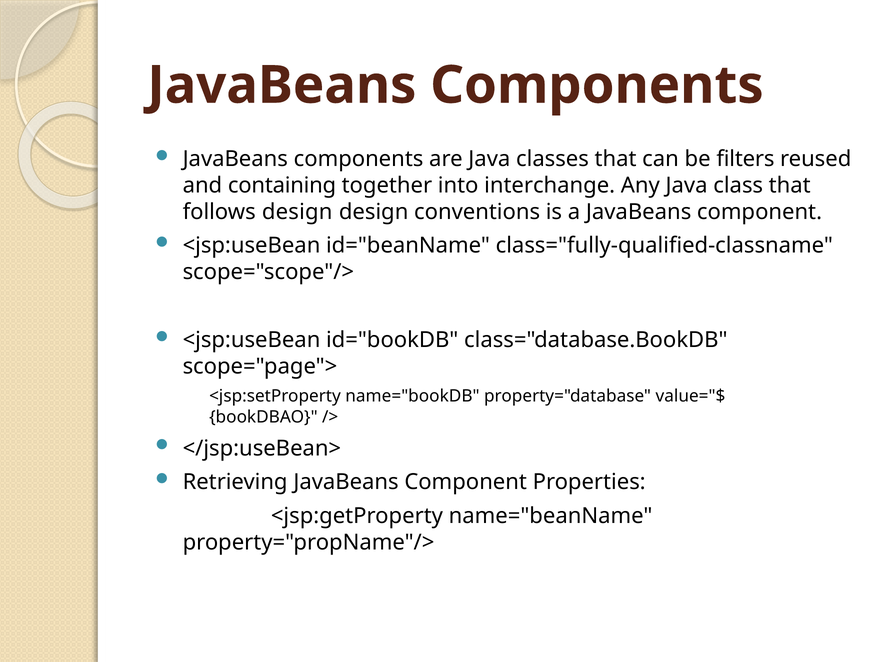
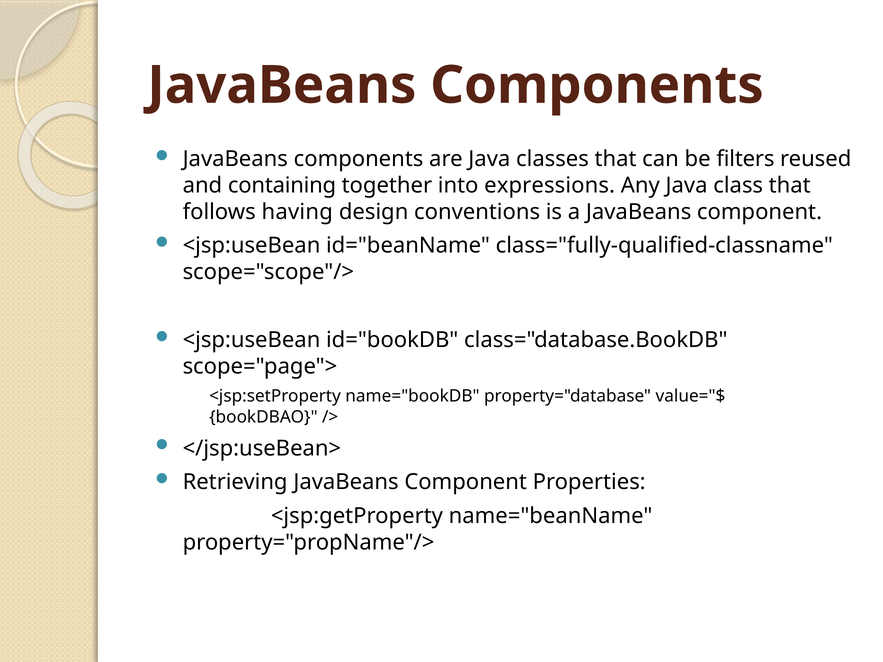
interchange: interchange -> expressions (550, 185)
follows design: design -> having (297, 212)
